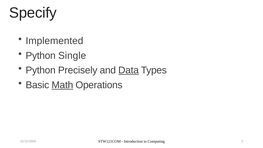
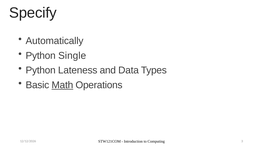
Implemented: Implemented -> Automatically (55, 41)
Precisely: Precisely -> Lateness (78, 70)
Data underline: present -> none (129, 70)
